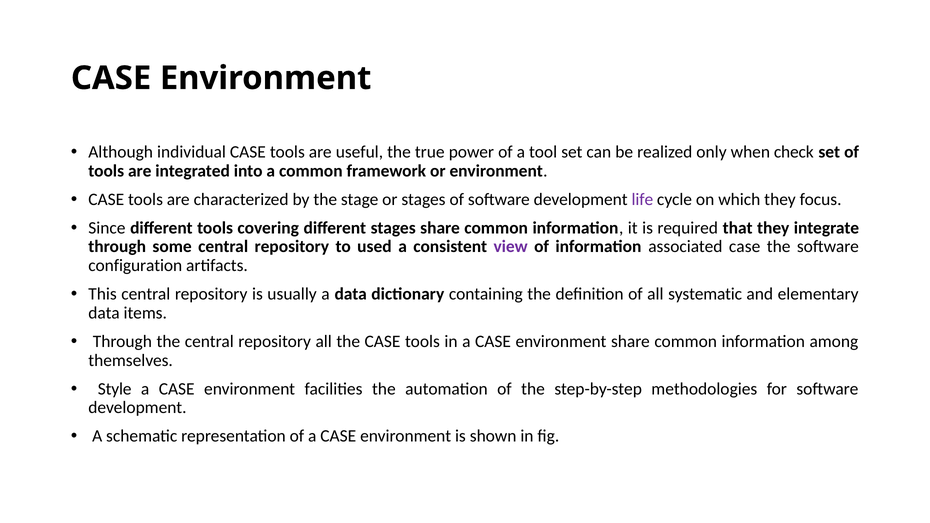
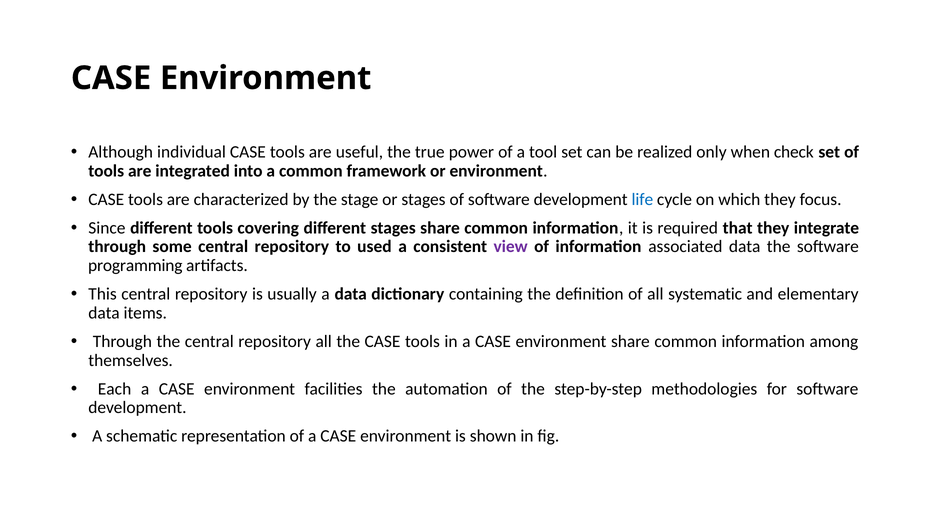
life colour: purple -> blue (642, 199)
associated case: case -> data (745, 247)
configuration: configuration -> programming (135, 266)
Style: Style -> Each (115, 389)
